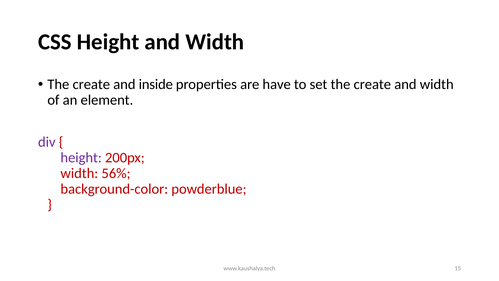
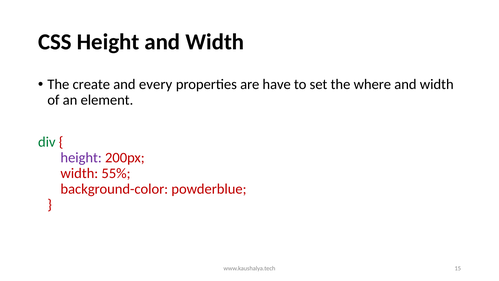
inside: inside -> every (156, 84)
set the create: create -> where (372, 84)
div colour: purple -> green (47, 142)
56%: 56% -> 55% (116, 173)
